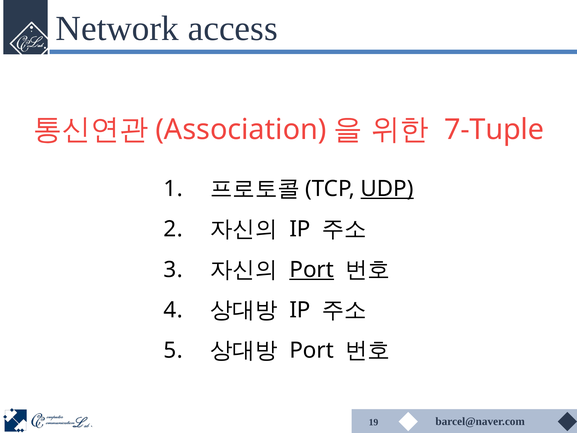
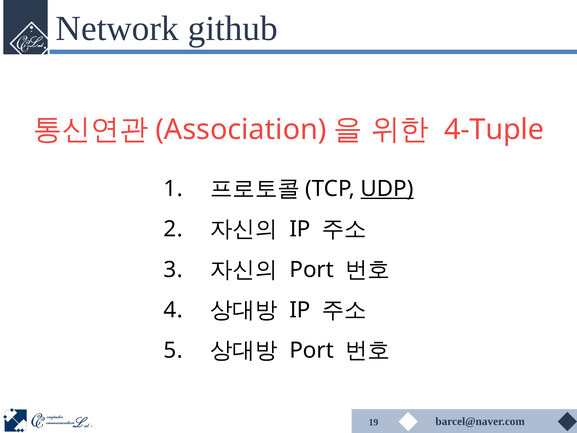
access: access -> github (233, 29)
7-Tuple: 7-Tuple -> 4-Tuple (494, 129)
Port underline: present -> none (312, 269)
